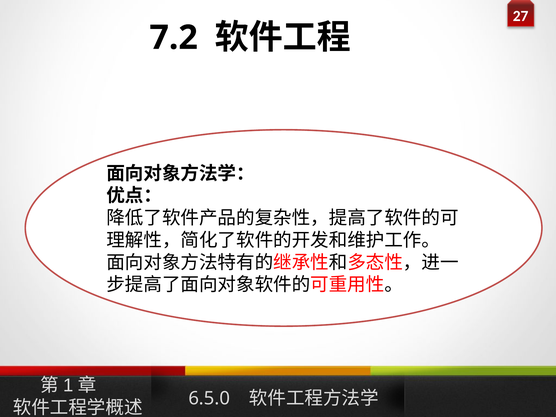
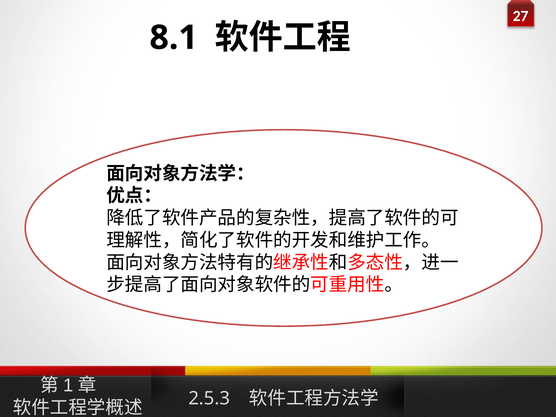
7.2: 7.2 -> 8.1 (174, 38)
6.5.0: 6.5.0 -> 2.5.3 (209, 398)
